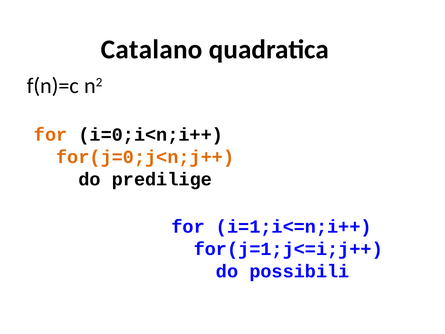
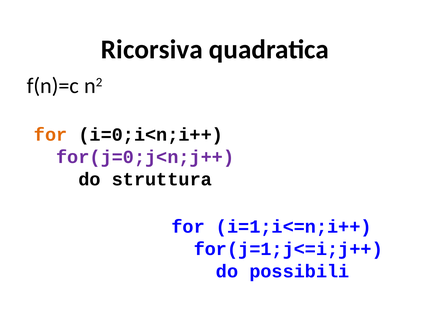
Catalano: Catalano -> Ricorsiva (152, 50)
for(j=0;j<n;j++ colour: orange -> purple (145, 157)
predilige: predilige -> struttura (162, 179)
